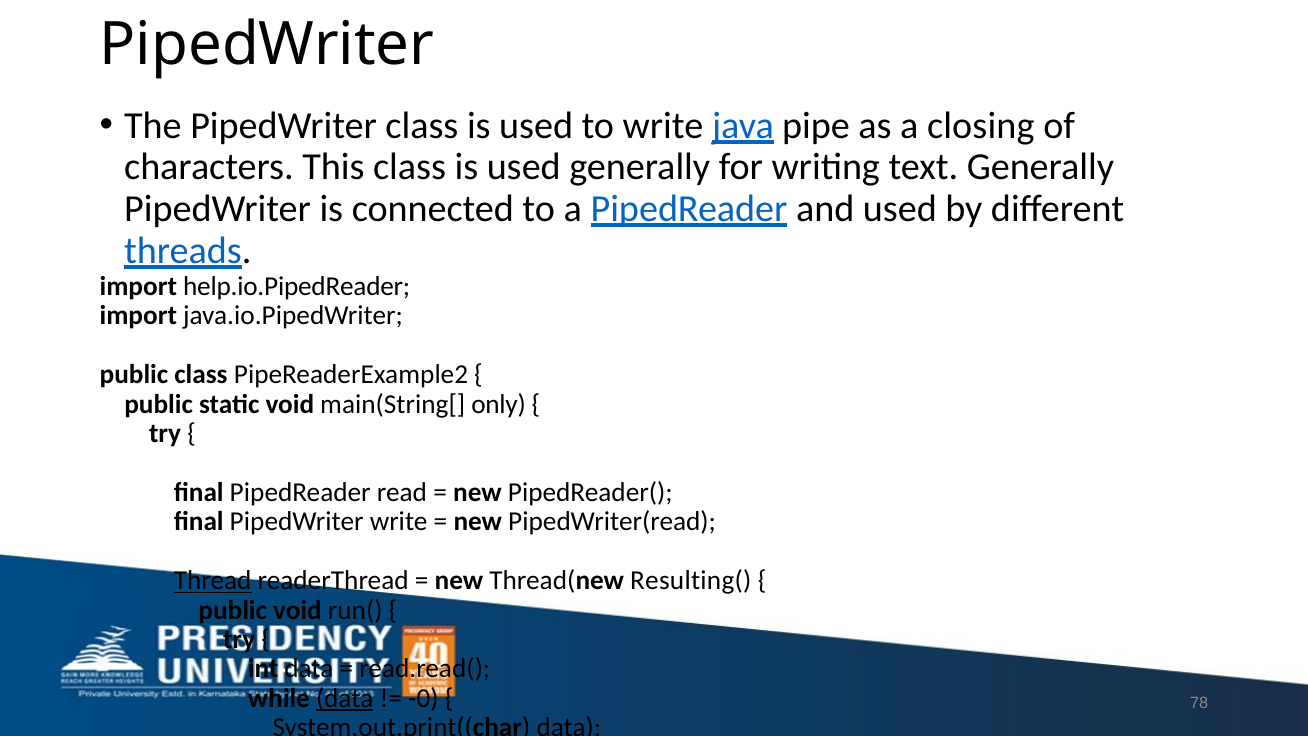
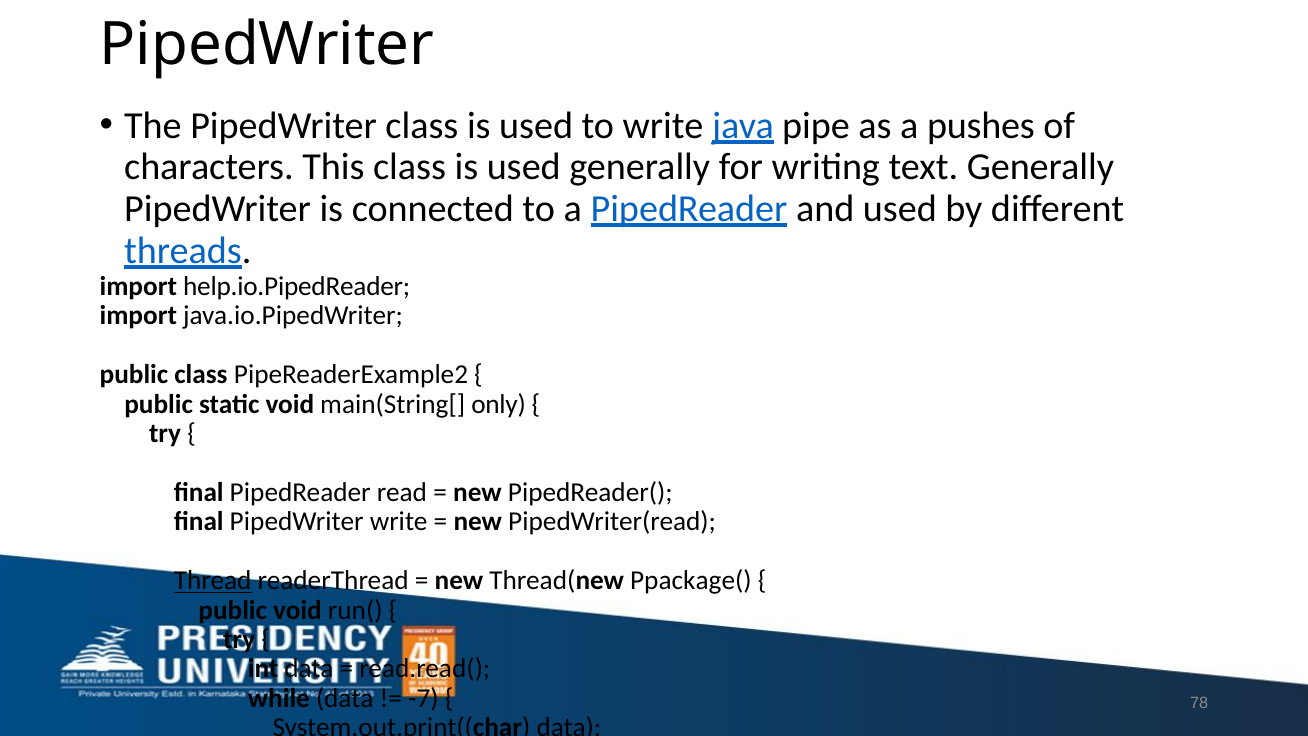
closing: closing -> pushes (981, 126)
Resulting(: Resulting( -> Ppackage( (691, 580)
data underline: present -> none (345, 698)
-0: -0 -> -7 (423, 698)
